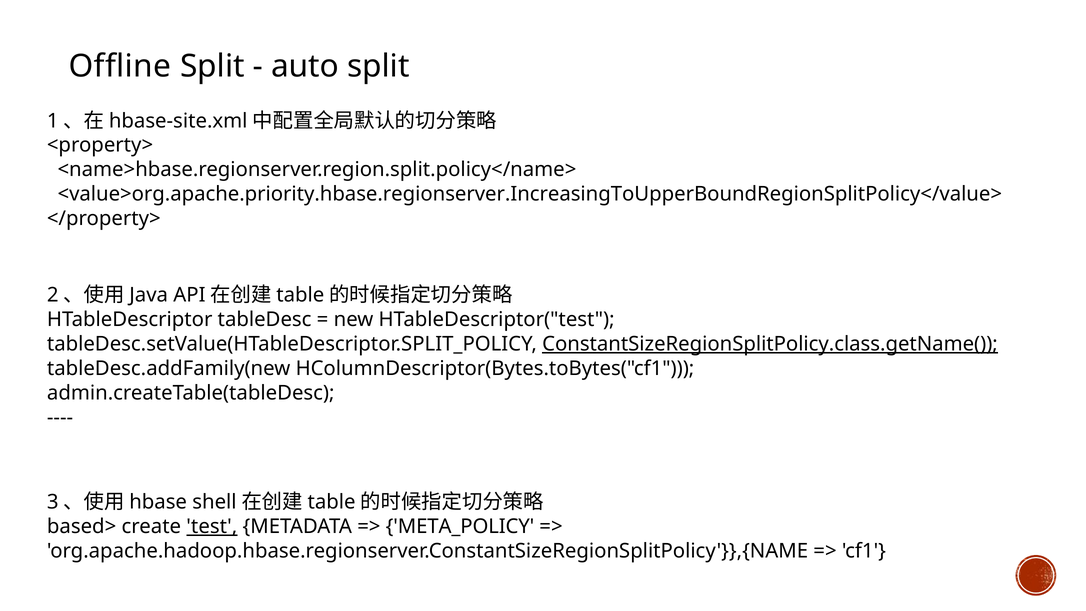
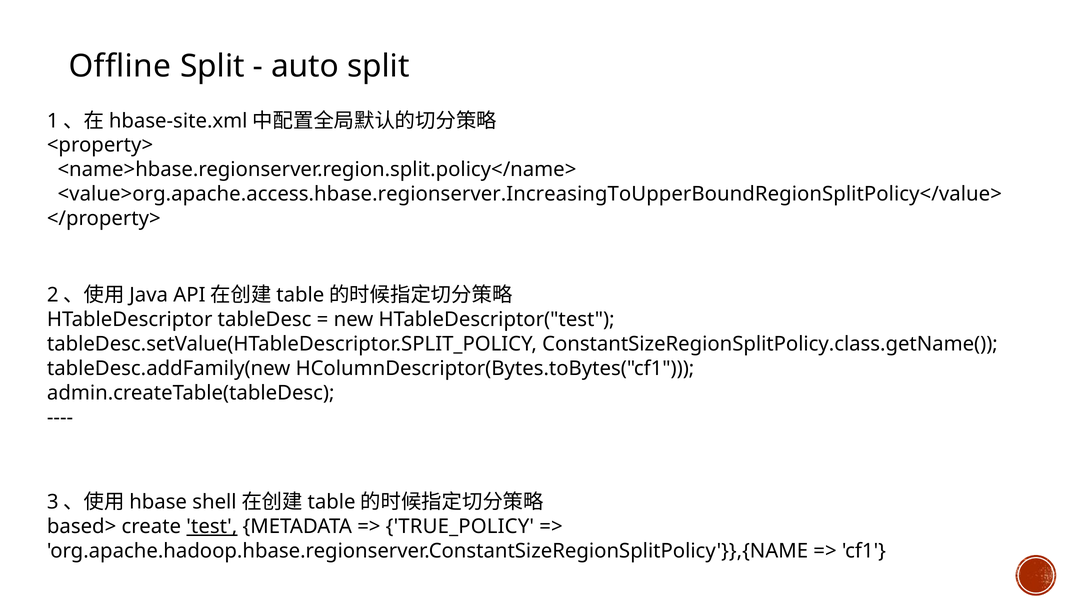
<value>org.apache.priority.hbase.regionserver.IncreasingToUpperBoundRegionSplitPolicy</value>: <value>org.apache.priority.hbase.regionserver.IncreasingToUpperBoundRegionSplitPolicy</value> -> <value>org.apache.access.hbase.regionserver.IncreasingToUpperBoundRegionSplitPolicy</value> (530, 194)
ConstantSizeRegionSplitPolicy.class.getName( underline: present -> none (770, 344)
META_POLICY: META_POLICY -> TRUE_POLICY (460, 526)
